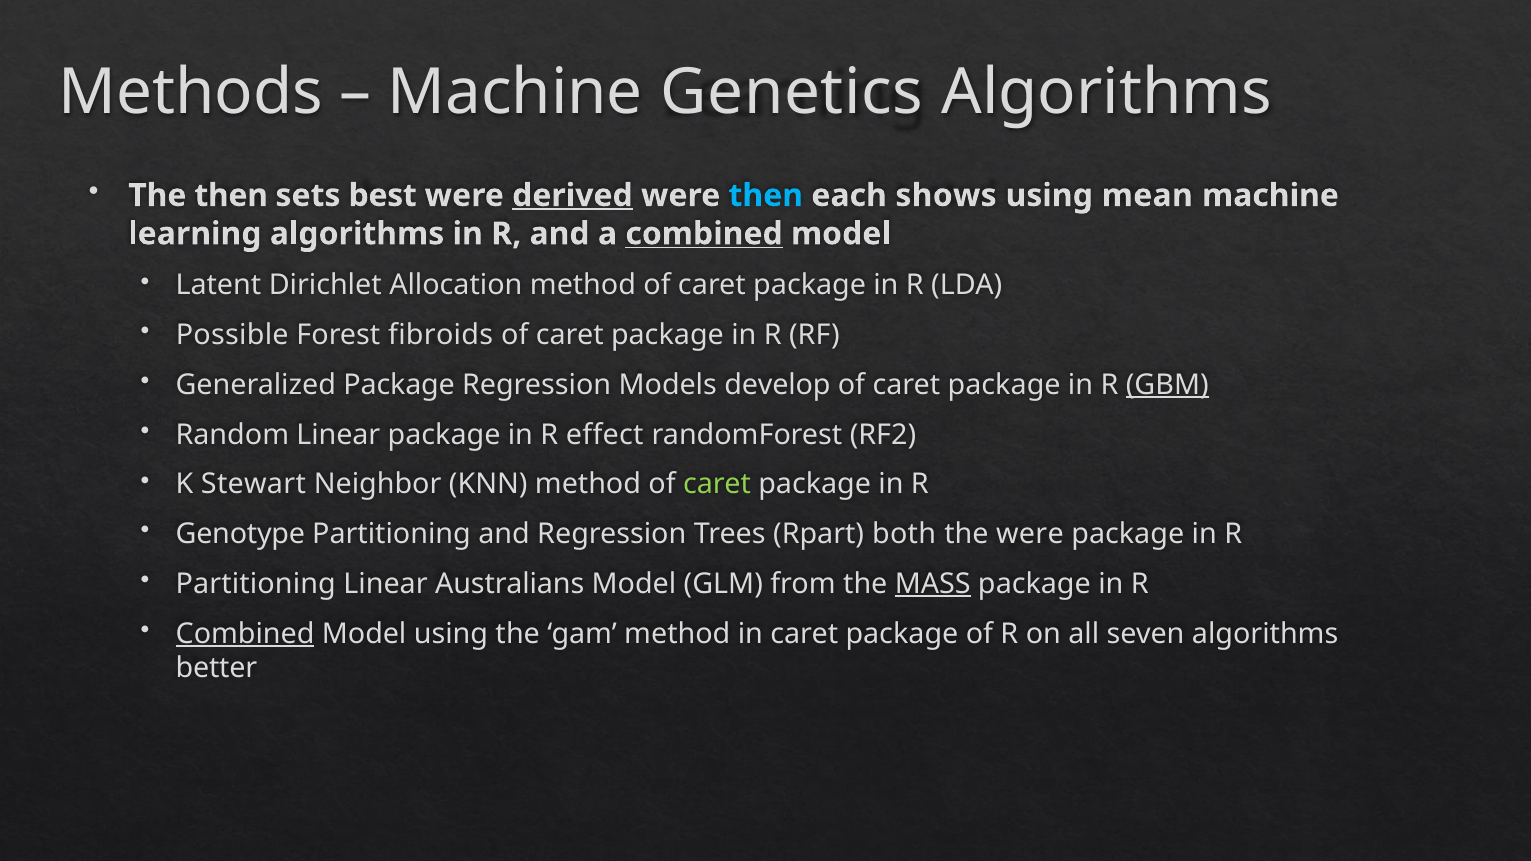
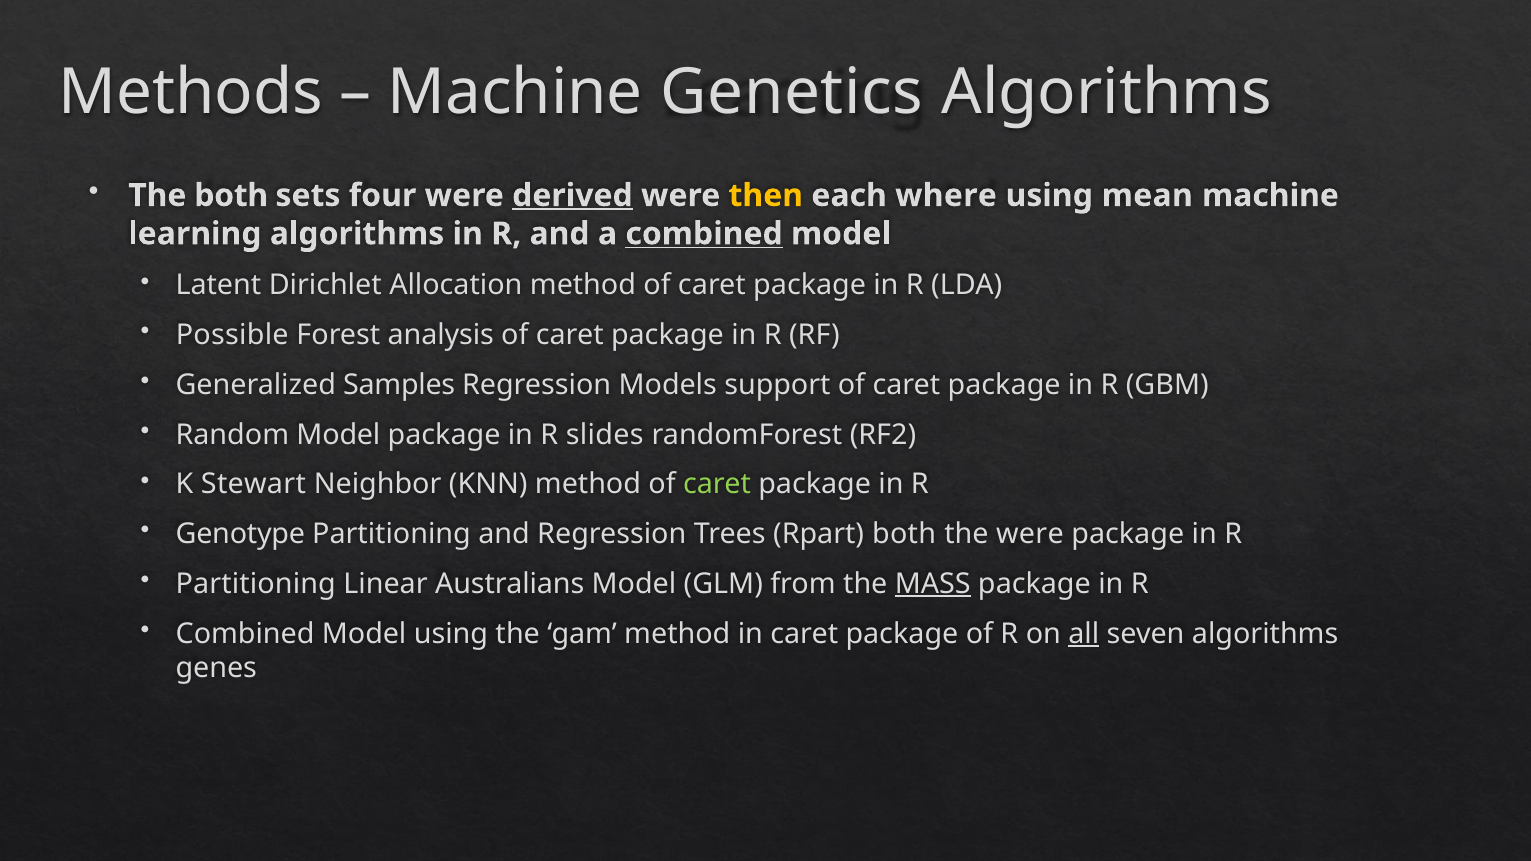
The then: then -> both (231, 196)
best: best -> four (383, 196)
then colour: light blue -> yellow (766, 196)
shows: shows -> where (946, 196)
fibroids: fibroids -> analysis (441, 335)
Generalized Package: Package -> Samples (399, 385)
develop: develop -> support (777, 385)
GBM underline: present -> none (1167, 385)
Random Linear: Linear -> Model (338, 435)
effect: effect -> slides (605, 435)
Combined underline: present -> none (245, 634)
all underline: none -> present (1084, 634)
better: better -> genes (216, 668)
